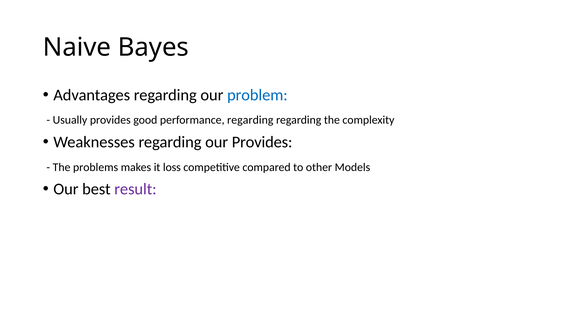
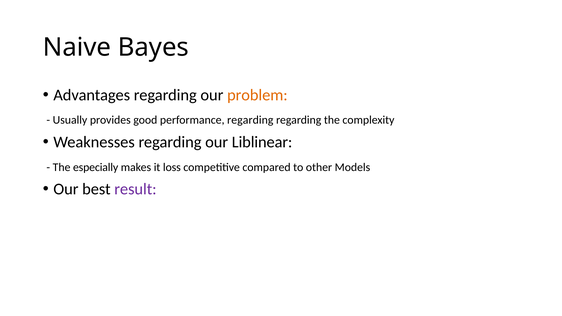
problem colour: blue -> orange (257, 95)
our Provides: Provides -> Liblinear (262, 142)
problems: problems -> especially (96, 167)
